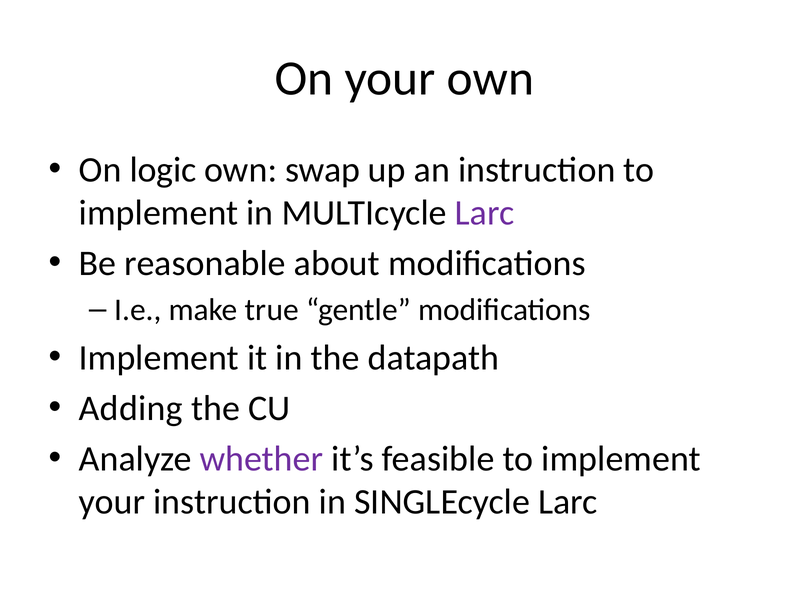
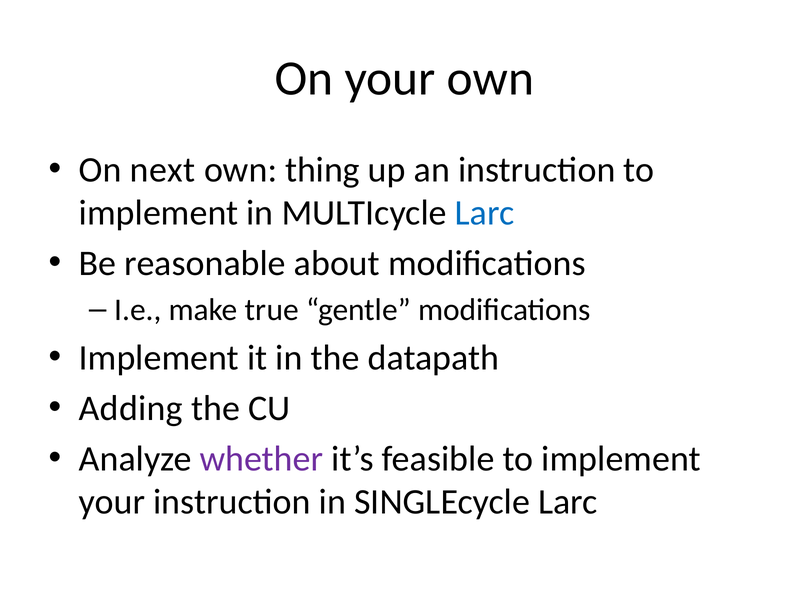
logic: logic -> next (163, 170)
swap: swap -> thing (323, 170)
Larc colour: purple -> blue (485, 213)
